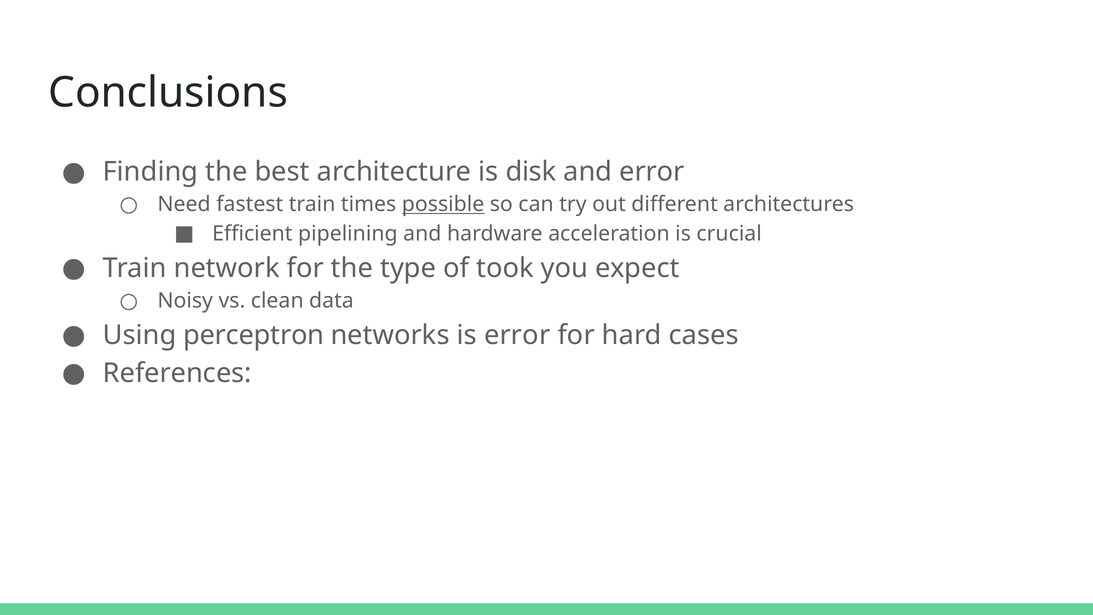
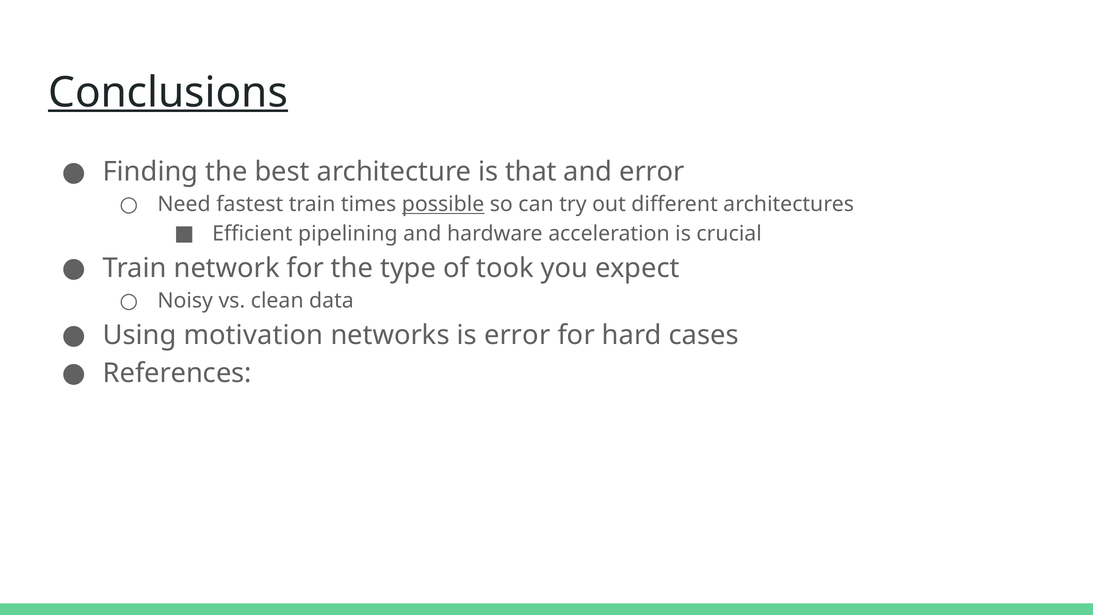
Conclusions underline: none -> present (168, 93)
disk: disk -> that (531, 172)
perceptron: perceptron -> motivation (253, 335)
